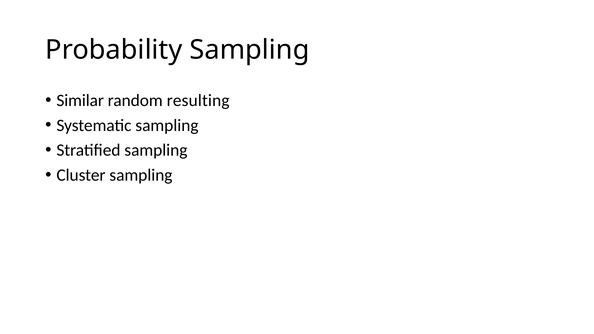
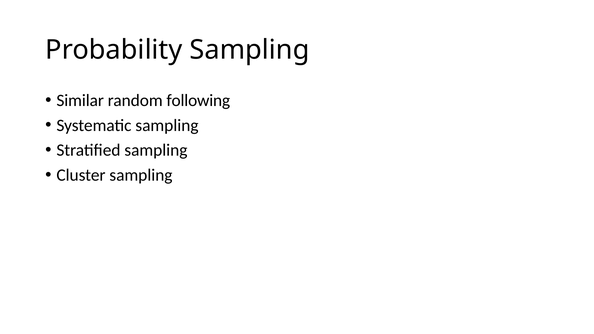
resulting: resulting -> following (198, 100)
